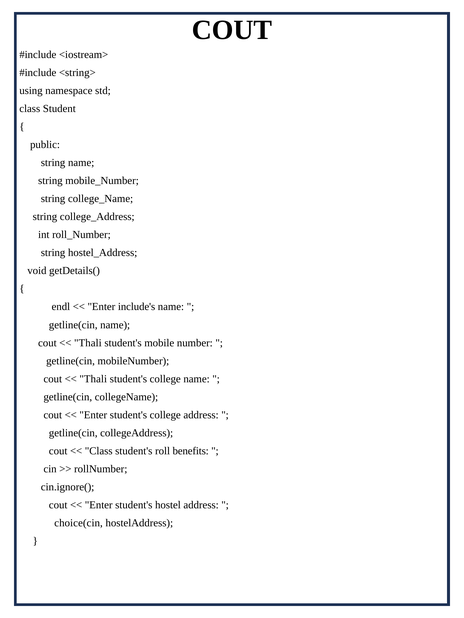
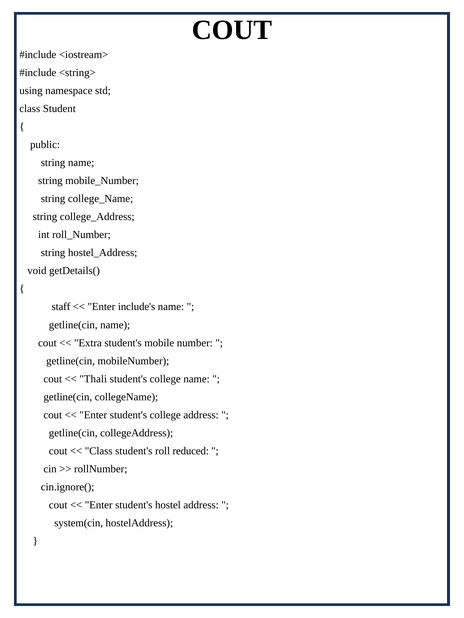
endl: endl -> staff (61, 307)
Thali: Thali -> Extra (88, 343)
benefits: benefits -> reduced (191, 451)
choice(cin: choice(cin -> system(cin (79, 524)
